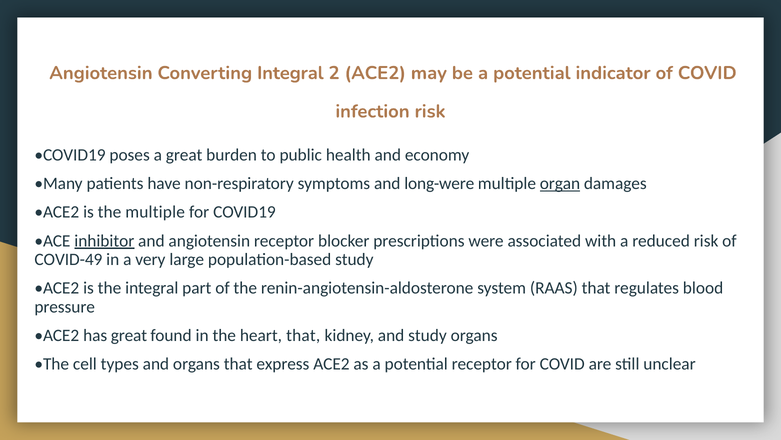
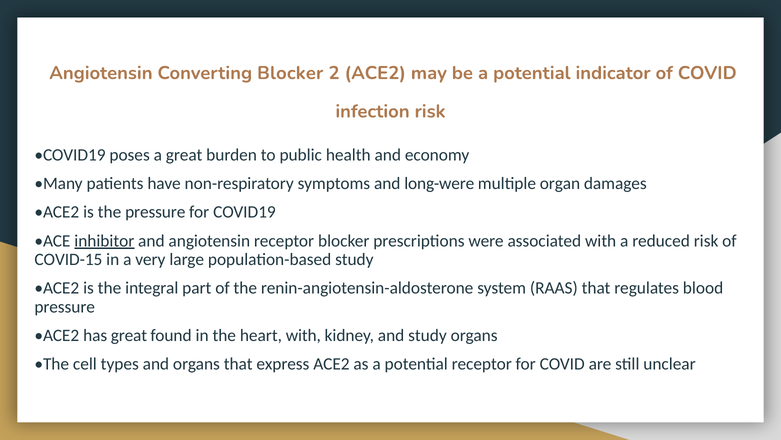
Converting Integral: Integral -> Blocker (290, 73)
organ underline: present -> none (560, 183)
the multiple: multiple -> pressure (155, 212)
COVID-49: COVID-49 -> COVID-15 (68, 259)
heart that: that -> with (303, 335)
